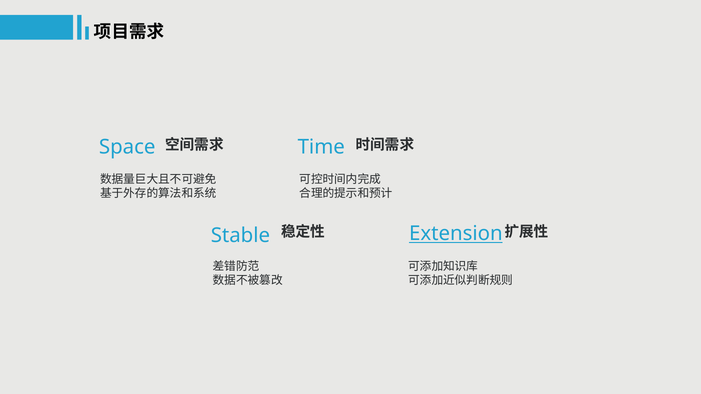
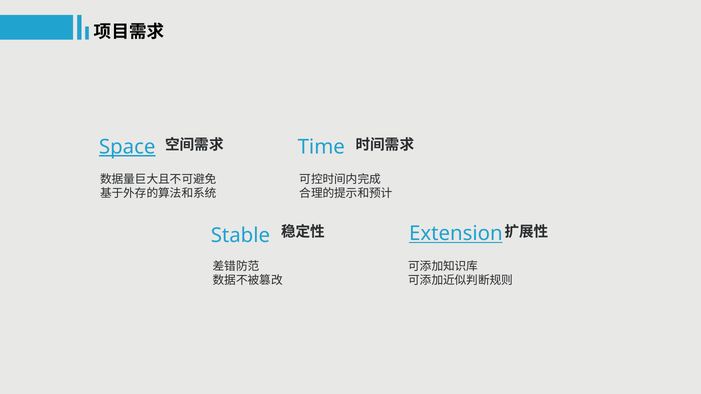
Space underline: none -> present (127, 147)
